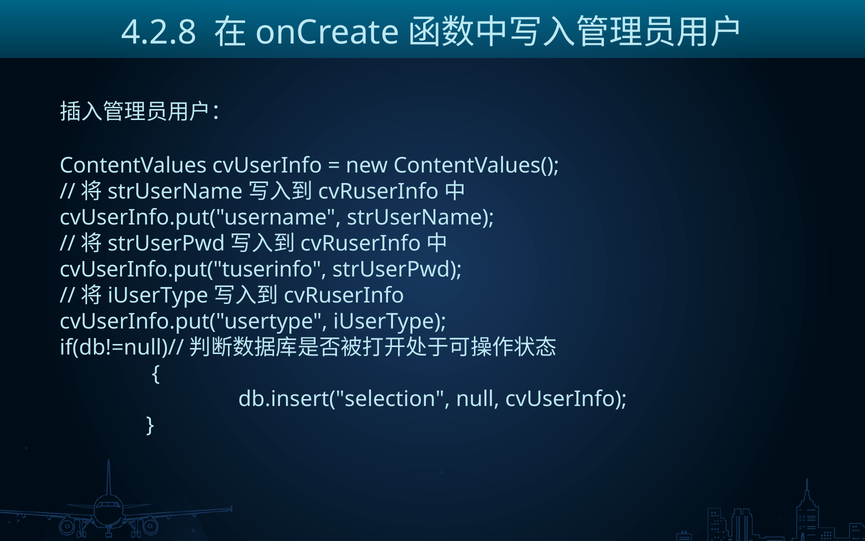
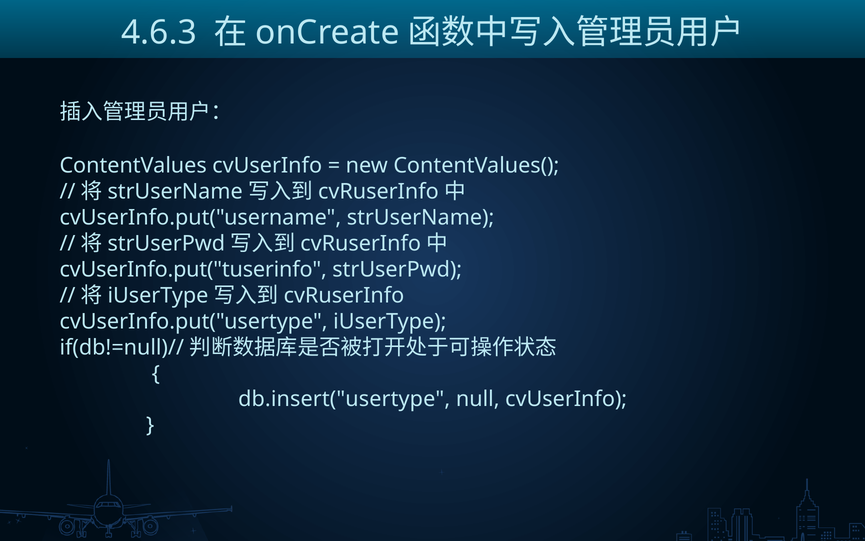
4.2.8: 4.2.8 -> 4.6.3 (159, 33)
db.insert("selection: db.insert("selection -> db.insert("usertype (344, 399)
